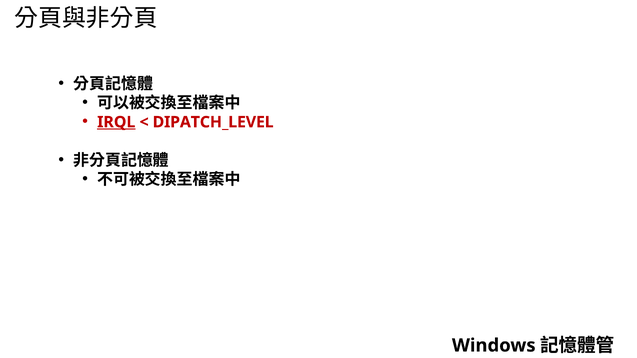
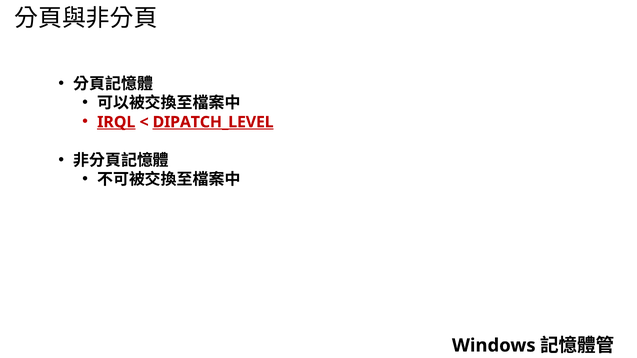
DIPATCH_LEVEL underline: none -> present (213, 122)
